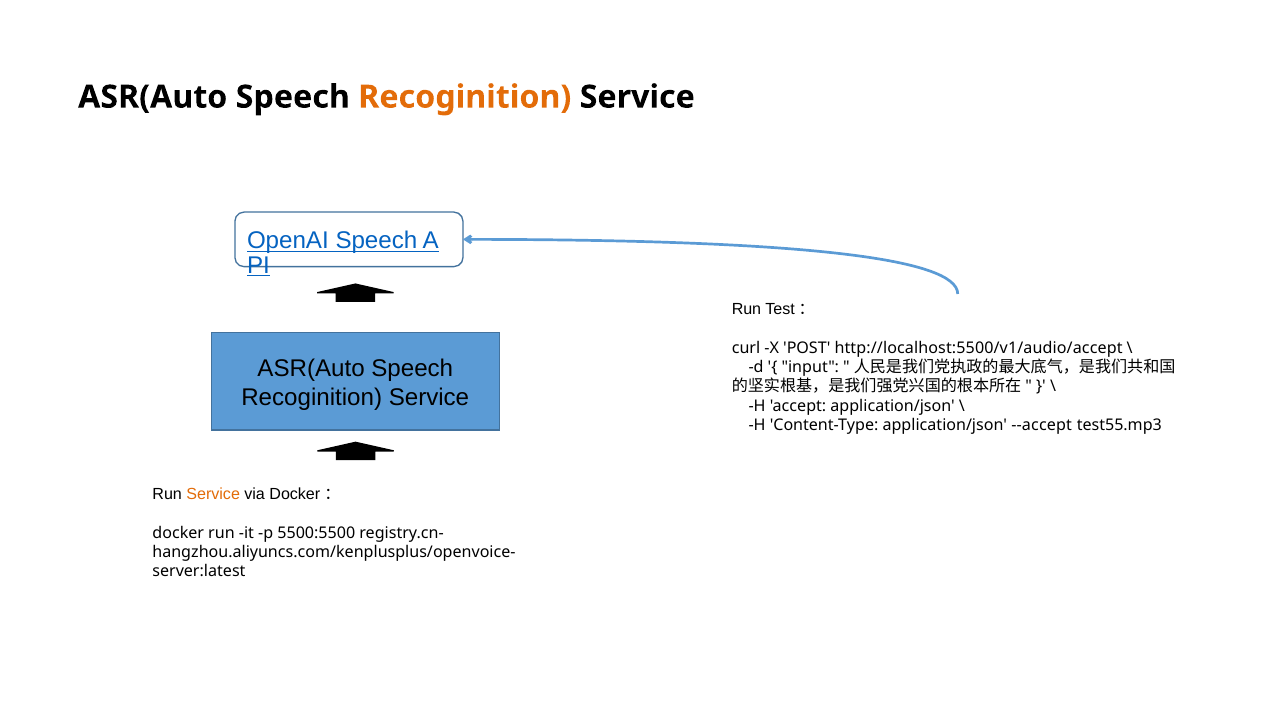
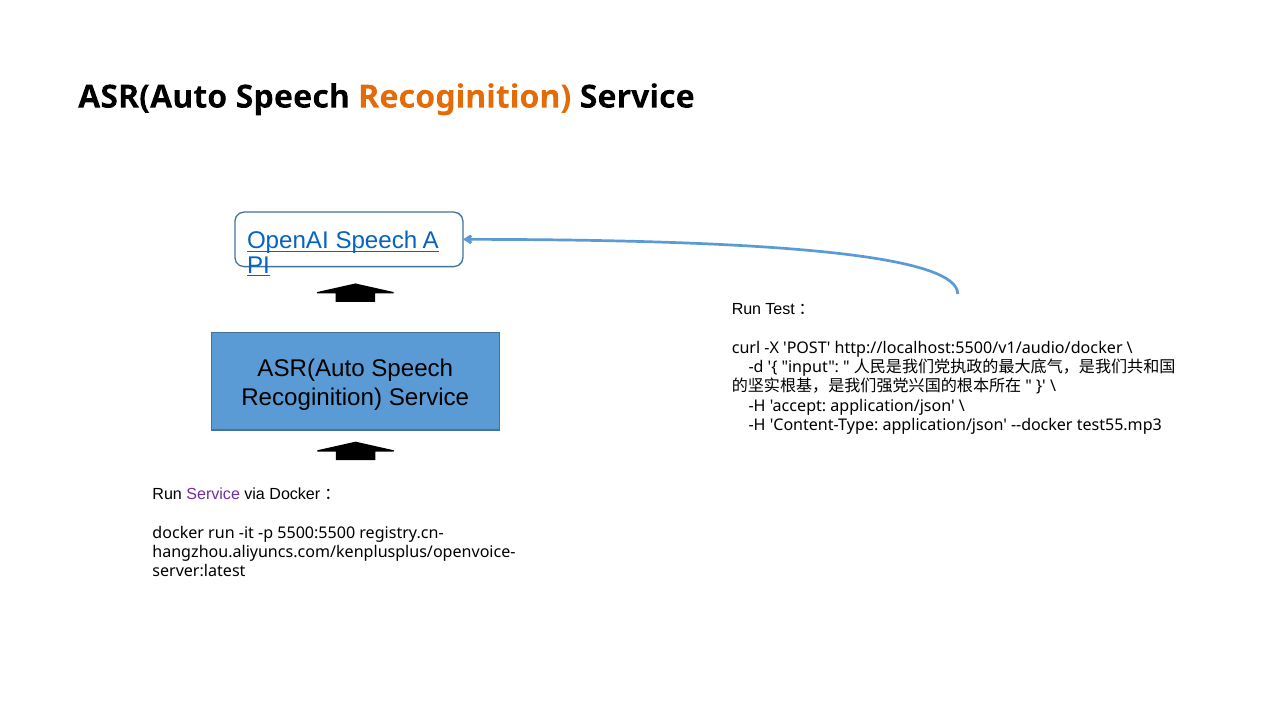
http://localhost:5500/v1/audio/accept: http://localhost:5500/v1/audio/accept -> http://localhost:5500/v1/audio/docker (979, 348)
--accept: --accept -> --docker (1042, 426)
Service colour: orange -> purple (213, 495)
